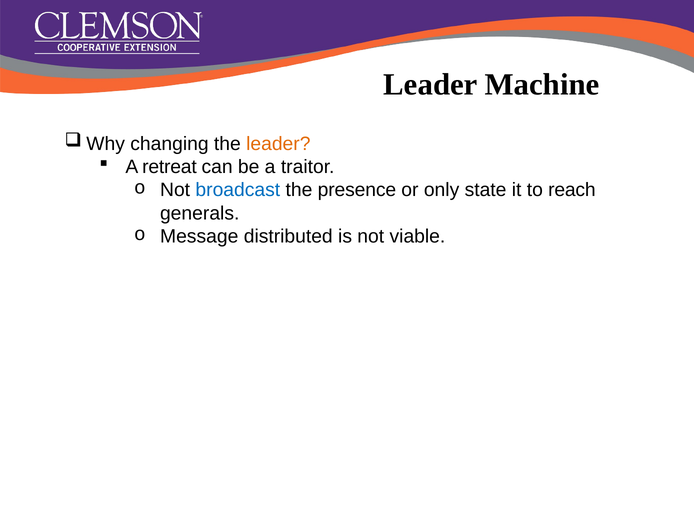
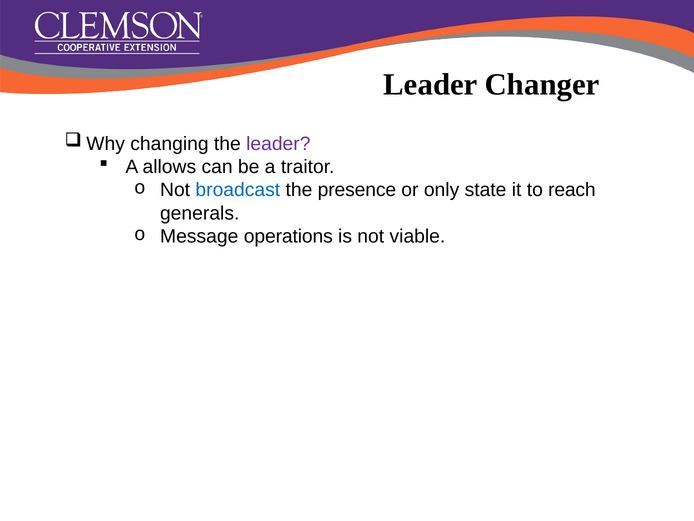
Machine: Machine -> Changer (542, 84)
leader colour: orange -> purple (278, 144)
retreat: retreat -> allows (169, 167)
distributed: distributed -> operations (288, 236)
